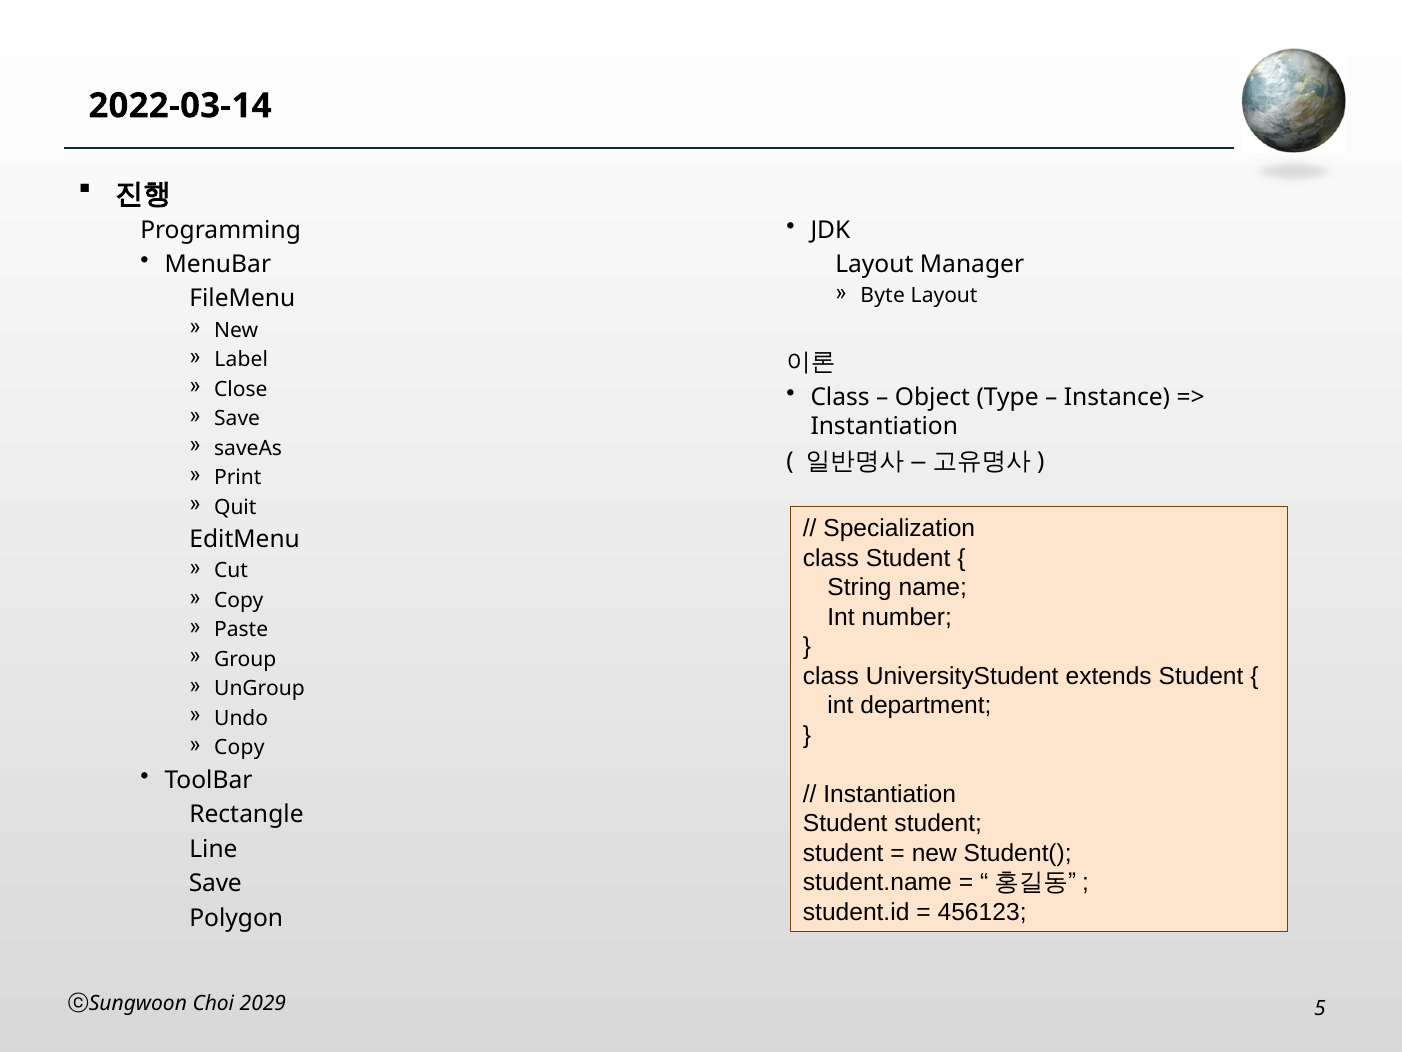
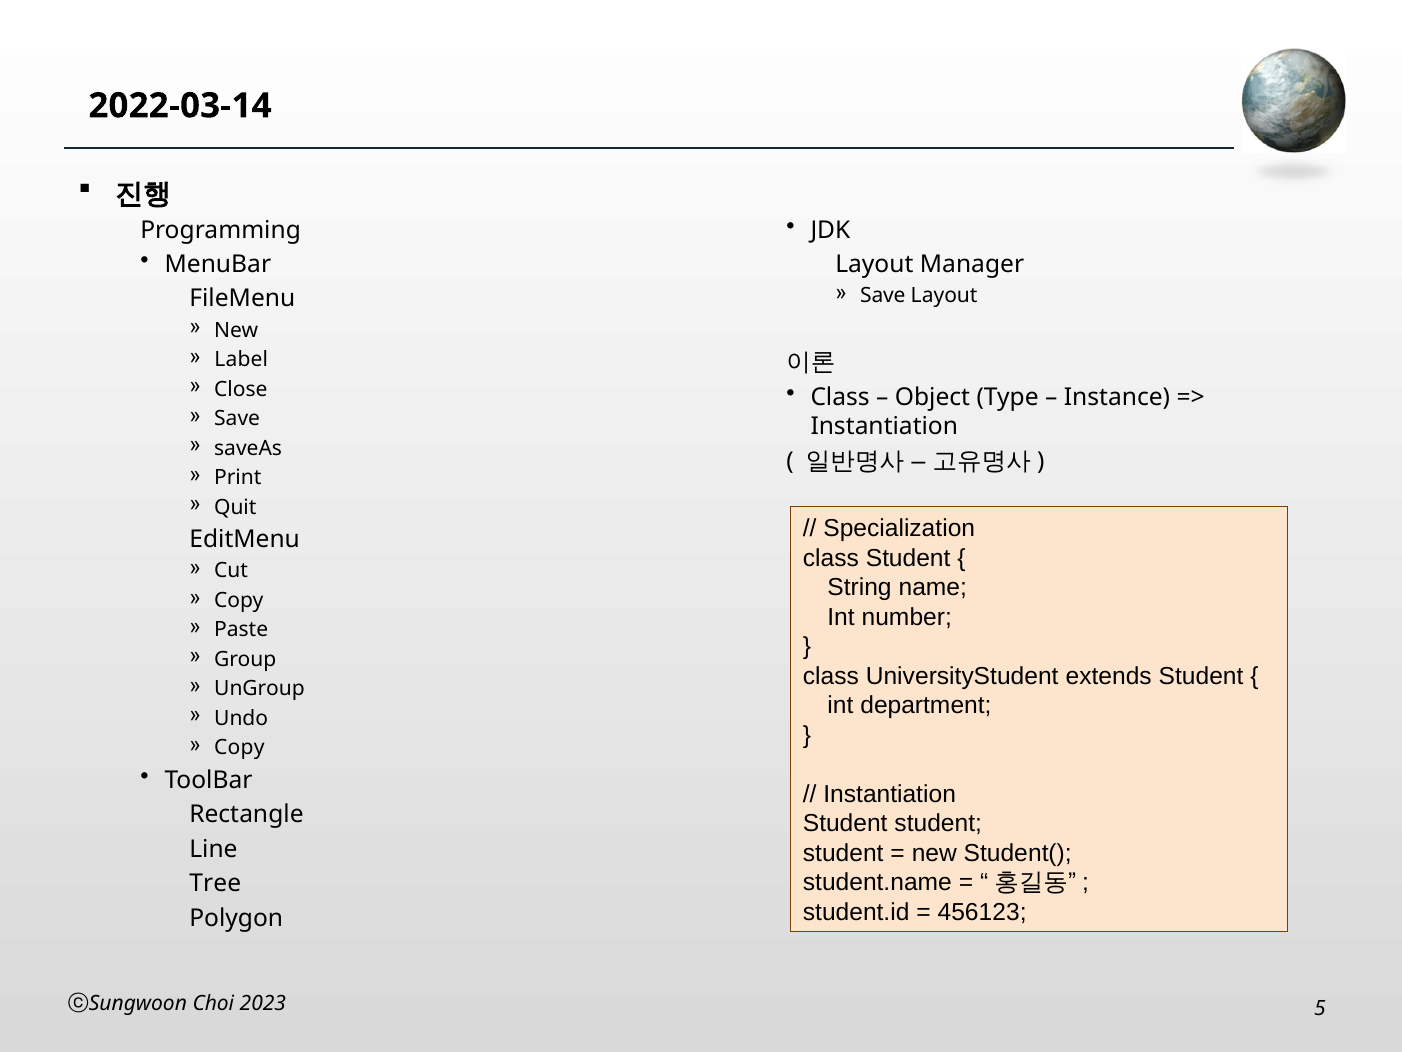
Byte: Byte -> Save (883, 296)
Save: Save -> Tree (215, 884)
2029: 2029 -> 2023 (263, 1004)
